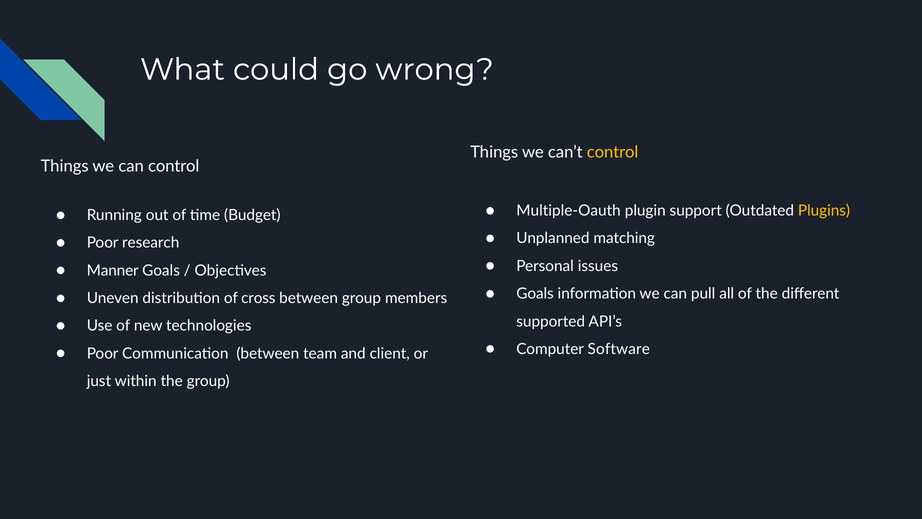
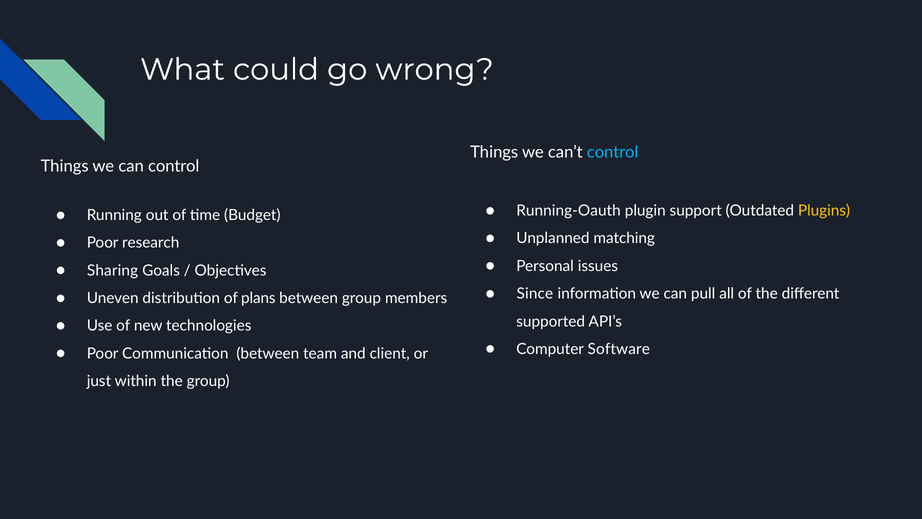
control colour: yellow -> light blue (613, 152)
Multiple-Oauth: Multiple-Oauth -> Running-Oauth (569, 211)
Manner: Manner -> Sharing (113, 270)
Goals: Goals -> Since (535, 294)
cross: cross -> plans (258, 298)
